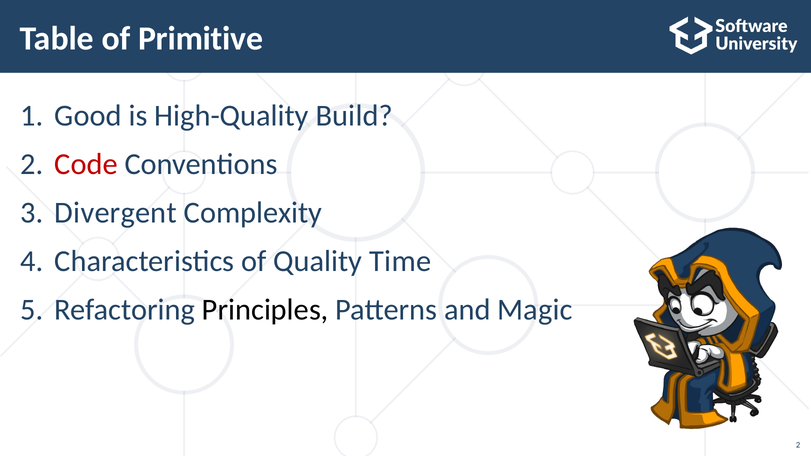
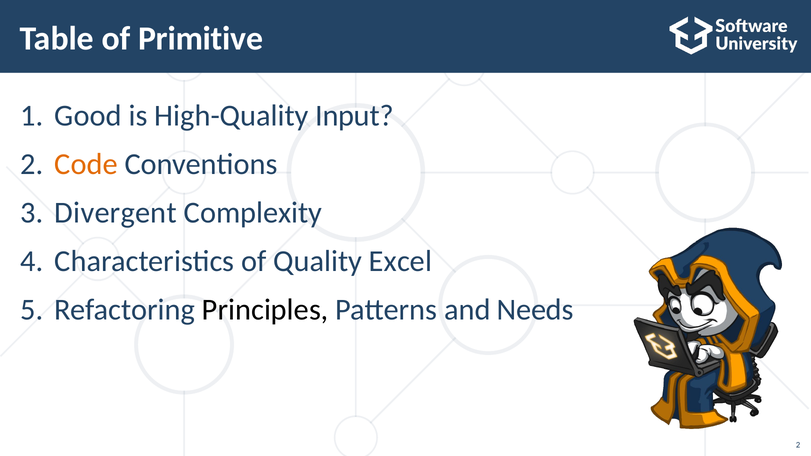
Build: Build -> Input (354, 116)
Code colour: red -> orange (86, 164)
Time: Time -> Excel (401, 261)
Magic: Magic -> Needs (535, 310)
